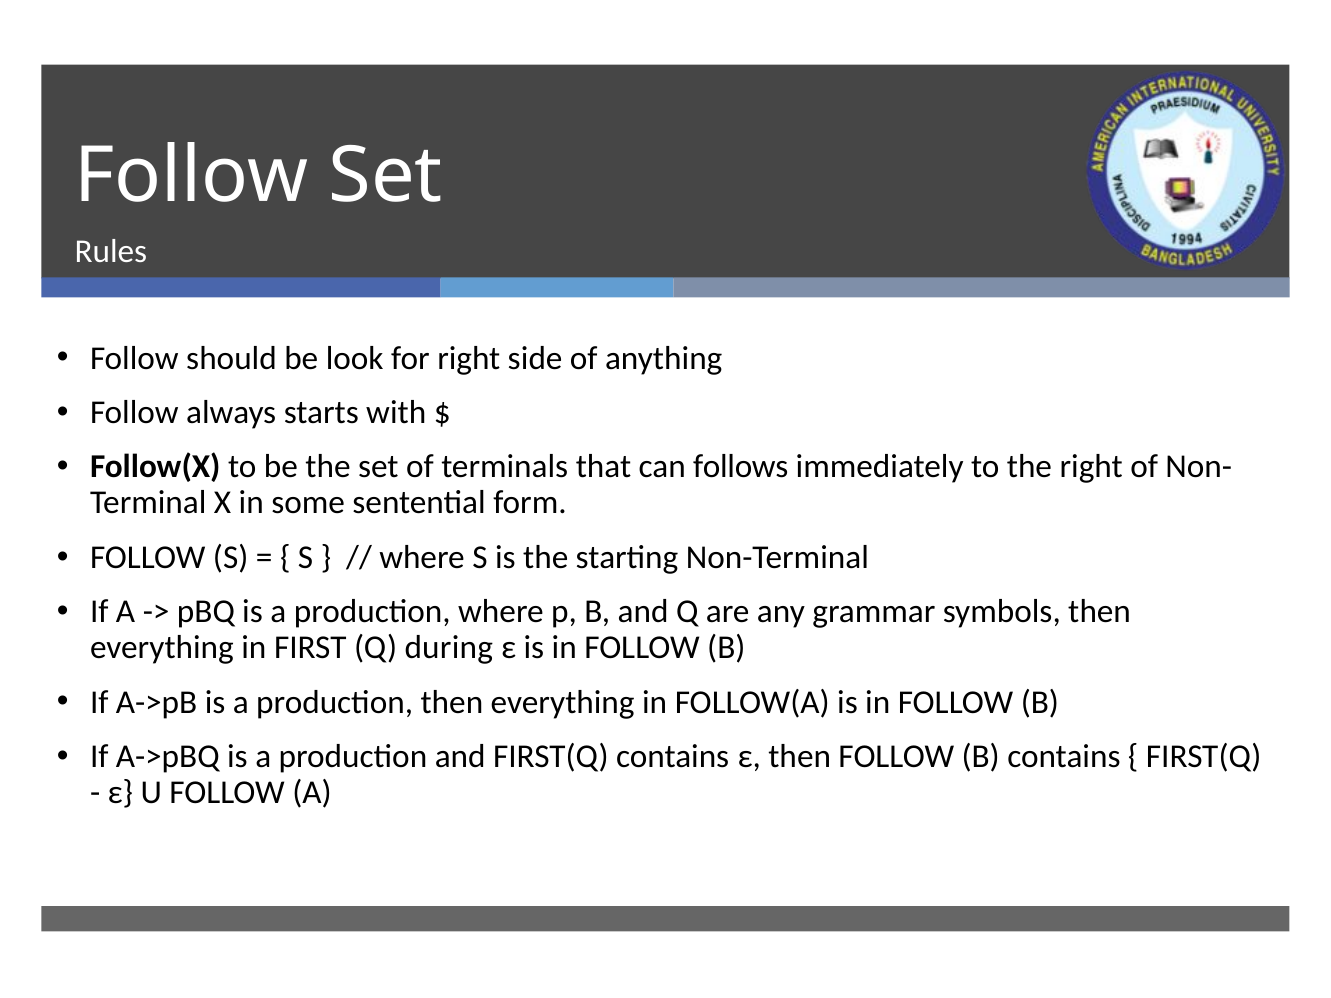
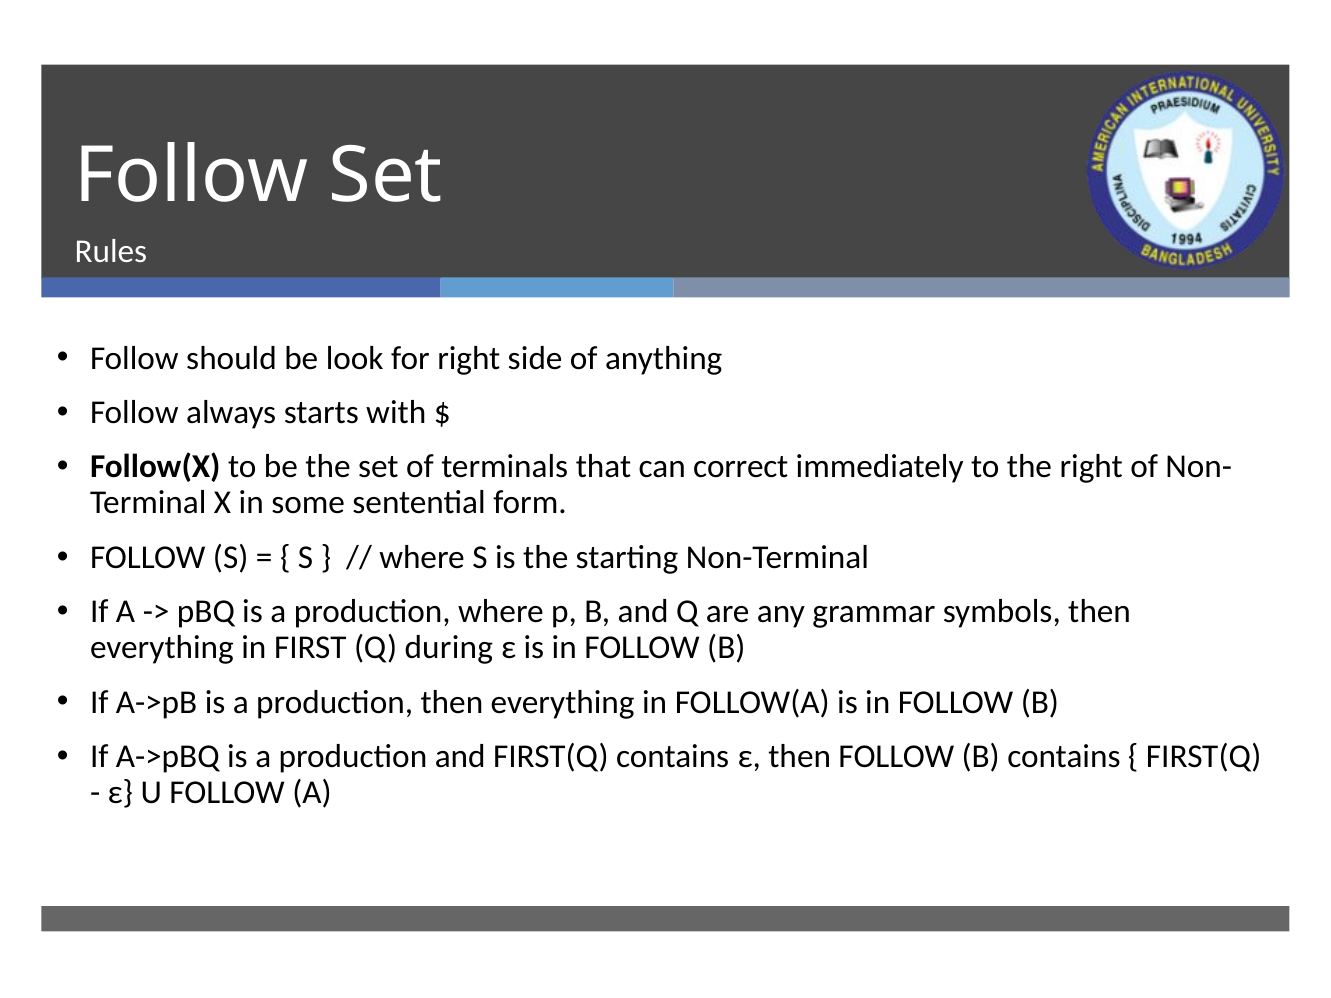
follows: follows -> correct (741, 467)
